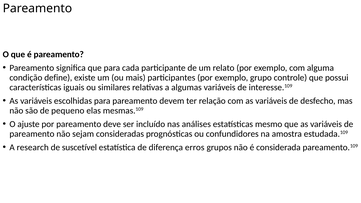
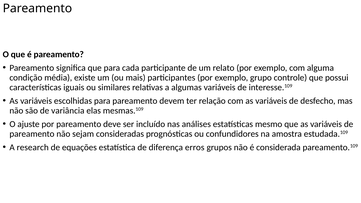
define: define -> média (58, 78)
pequeno: pequeno -> variância (68, 111)
suscetível: suscetível -> equações (79, 147)
